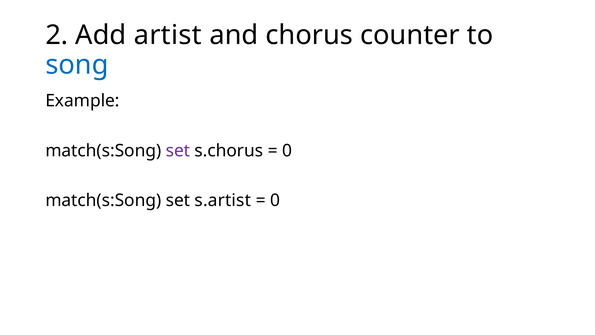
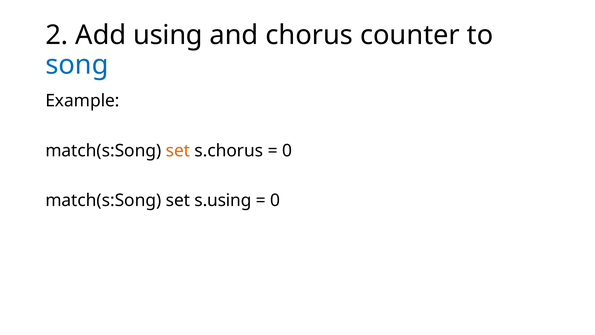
artist: artist -> using (168, 35)
set colour: purple -> orange (178, 150)
s.artist: s.artist -> s.using (223, 200)
